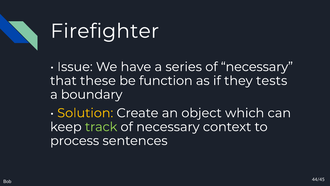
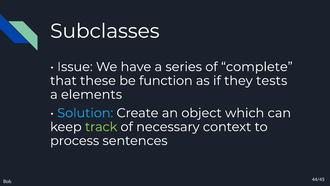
Firefighter: Firefighter -> Subclasses (105, 31)
series of necessary: necessary -> complete (257, 67)
boundary: boundary -> elements (92, 94)
Solution colour: yellow -> light blue (85, 113)
